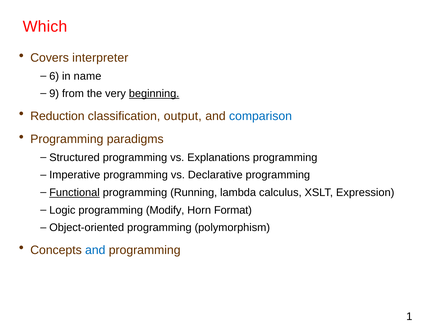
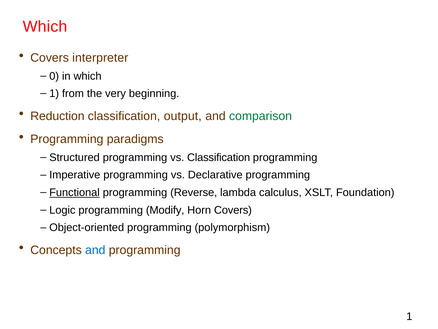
6: 6 -> 0 (54, 76)
in name: name -> which (88, 76)
9: 9 -> 1 (54, 93)
beginning underline: present -> none (154, 93)
comparison colour: blue -> green (261, 116)
vs Explanations: Explanations -> Classification (219, 157)
Running: Running -> Reverse (194, 192)
Expression: Expression -> Foundation (365, 192)
Horn Format: Format -> Covers (233, 210)
